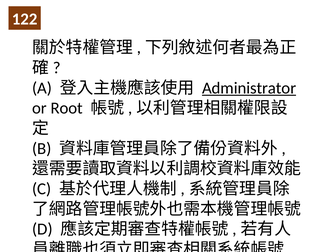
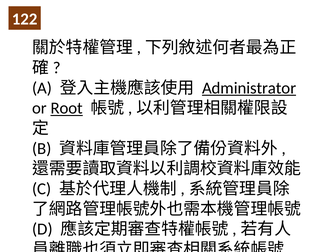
Root underline: none -> present (67, 108)
